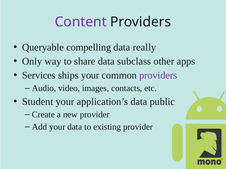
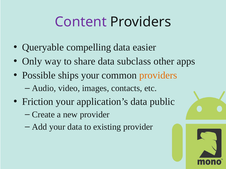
really: really -> easier (144, 47)
Services: Services -> Possible (39, 76)
providers colour: purple -> orange (158, 76)
Student: Student -> Friction (38, 102)
